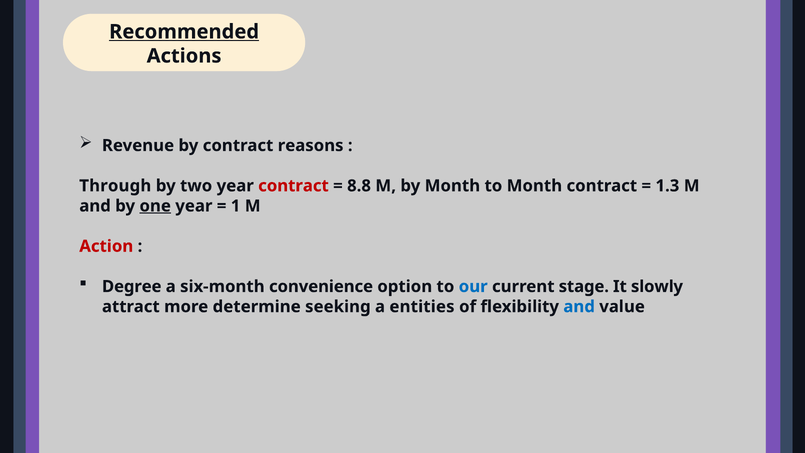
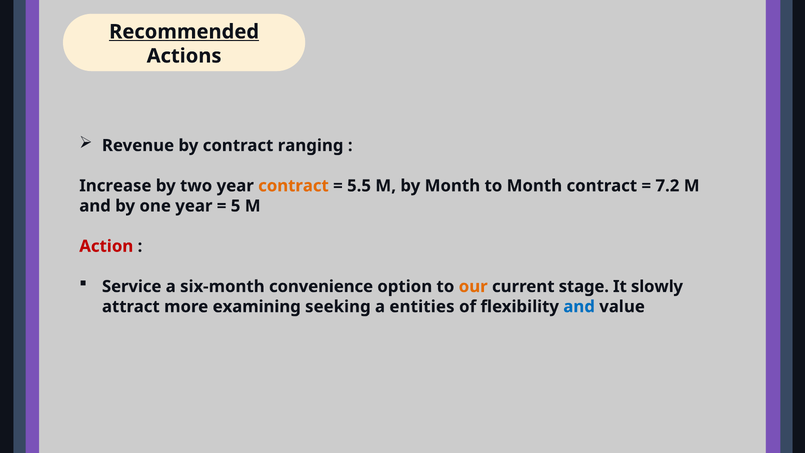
reasons: reasons -> ranging (311, 145)
Through: Through -> Increase (115, 186)
contract colour: red -> orange (293, 186)
8.8: 8.8 -> 5.5 (359, 186)
1.3: 1.3 -> 7.2 (667, 186)
one underline: present -> none (155, 206)
1: 1 -> 5 (236, 206)
Degree: Degree -> Service (132, 286)
our colour: blue -> orange (473, 286)
determine: determine -> examining (257, 307)
